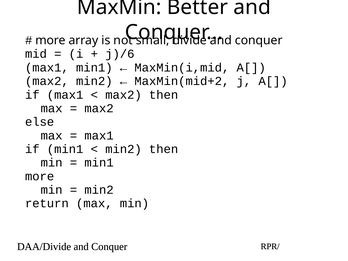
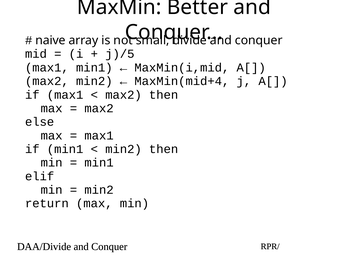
more: more -> naive (50, 40)
j)/6: j)/6 -> j)/5 (120, 54)
MaxMin(mid+2: MaxMin(mid+2 -> MaxMin(mid+4 (182, 81)
more: more -> elif (40, 176)
